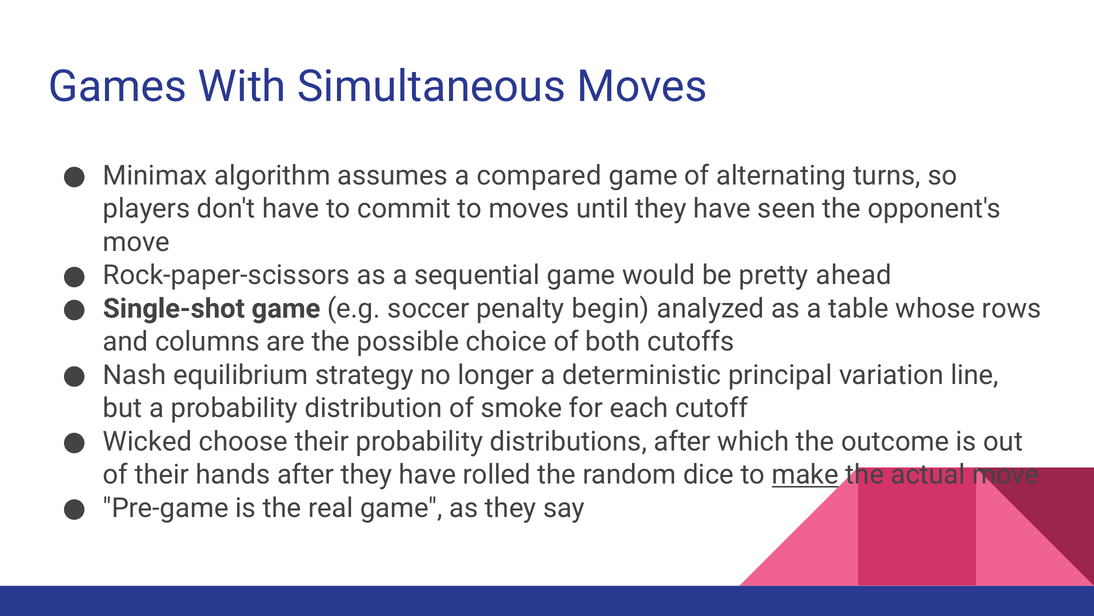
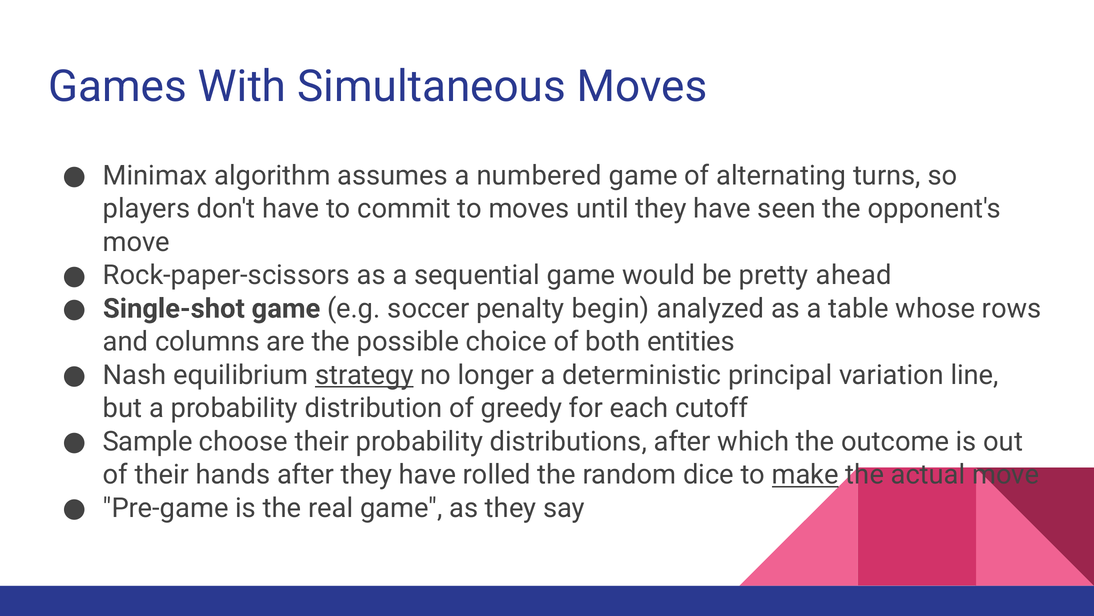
compared: compared -> numbered (539, 175)
cutoffs: cutoffs -> entities (691, 342)
strategy underline: none -> present (364, 375)
smoke: smoke -> greedy (522, 408)
Wicked: Wicked -> Sample (148, 441)
